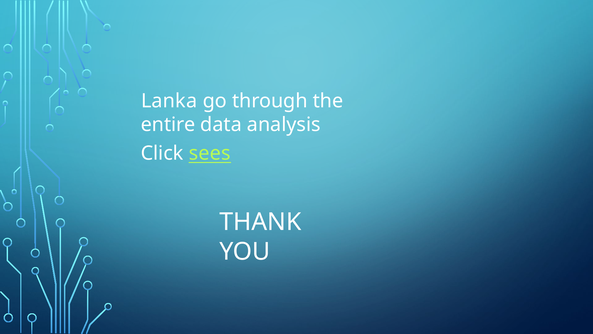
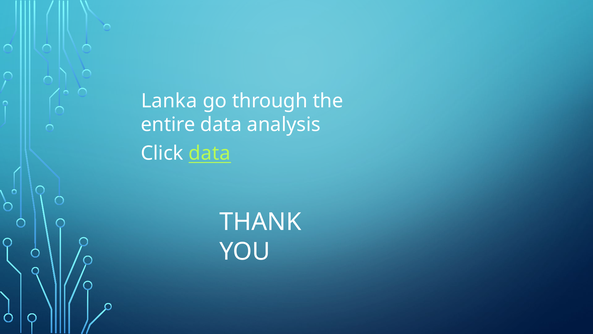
Click sees: sees -> data (210, 153)
